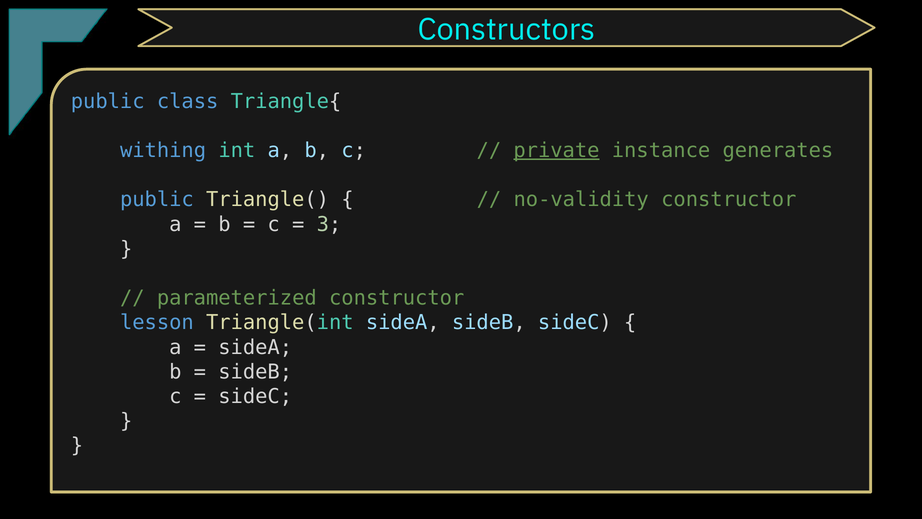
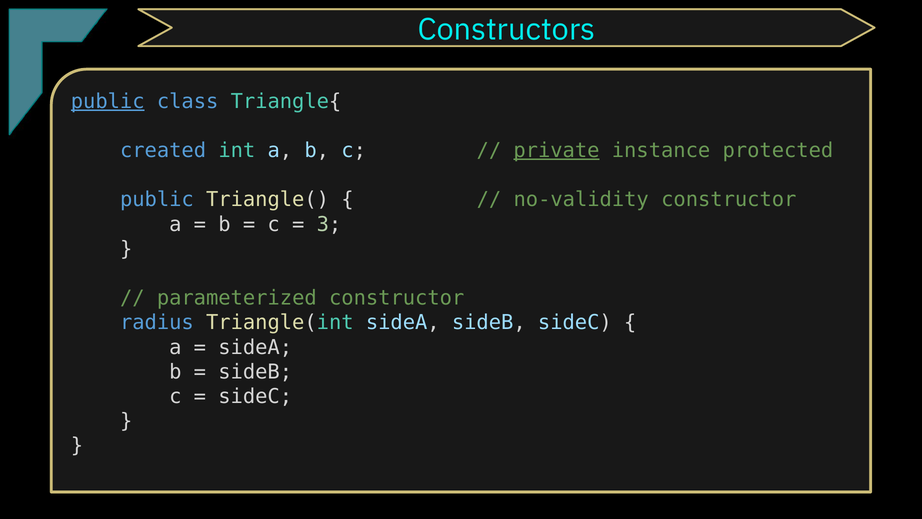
public underline: none -> present (108, 101)
withing: withing -> created (163, 150)
generates: generates -> protected (778, 150)
lesson: lesson -> radius (157, 322)
